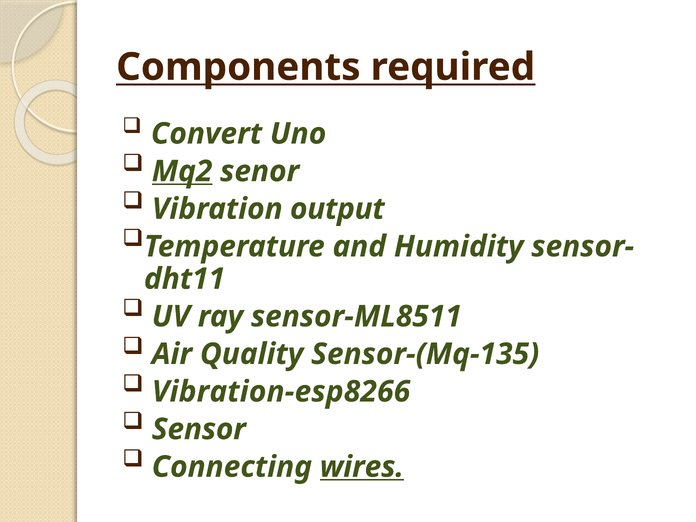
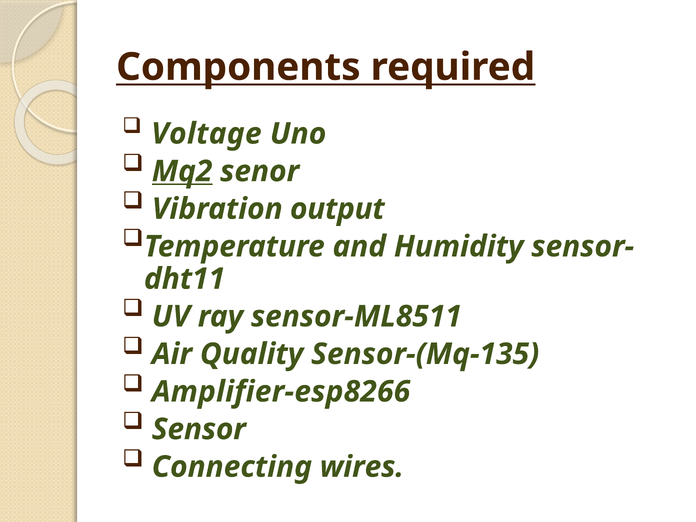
Convert: Convert -> Voltage (206, 134)
Vibration-esp8266: Vibration-esp8266 -> Amplifier-esp8266 (281, 392)
wires underline: present -> none (362, 467)
